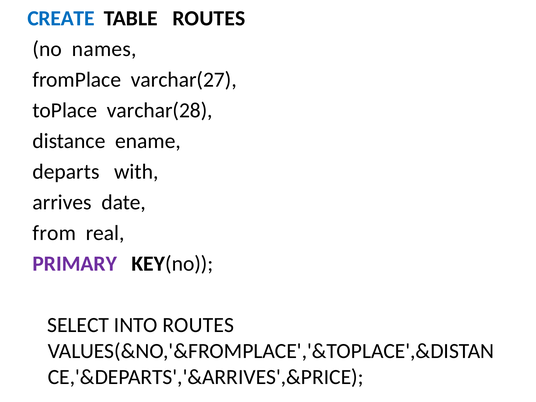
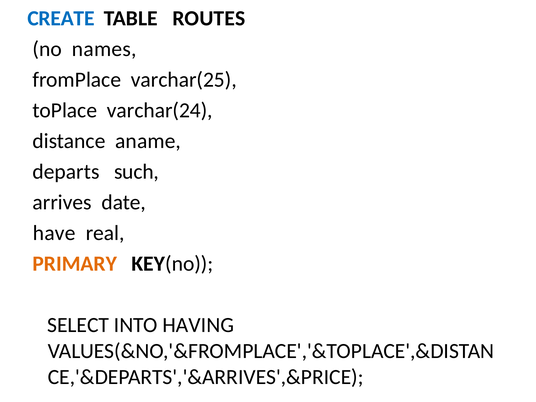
varchar(27: varchar(27 -> varchar(25 (184, 80)
varchar(28: varchar(28 -> varchar(24 (160, 110)
ename: ename -> aname (148, 141)
with: with -> such (137, 172)
from: from -> have (54, 233)
PRIMARY colour: purple -> orange (75, 264)
INTO ROUTES: ROUTES -> HAVING (198, 325)
